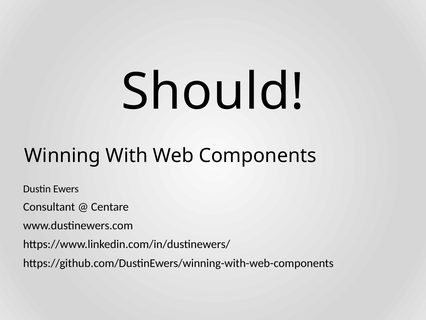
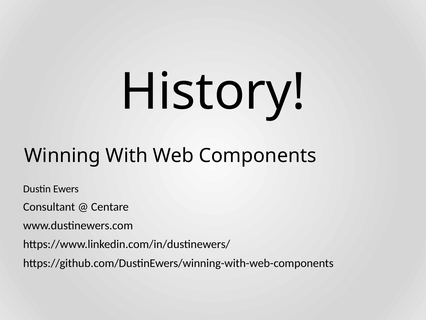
Should: Should -> History (213, 92)
